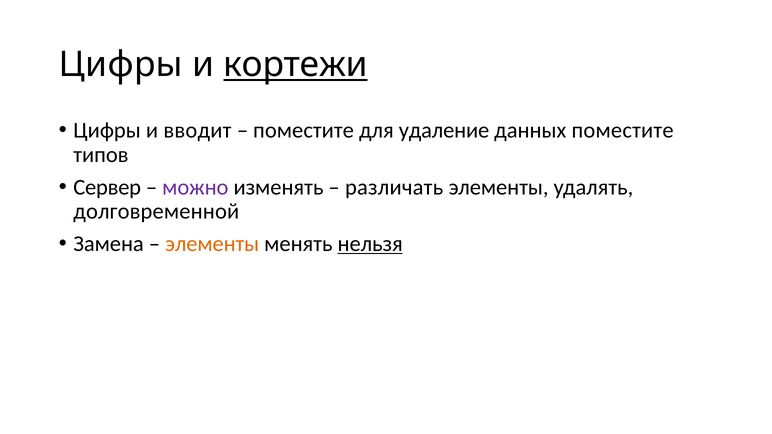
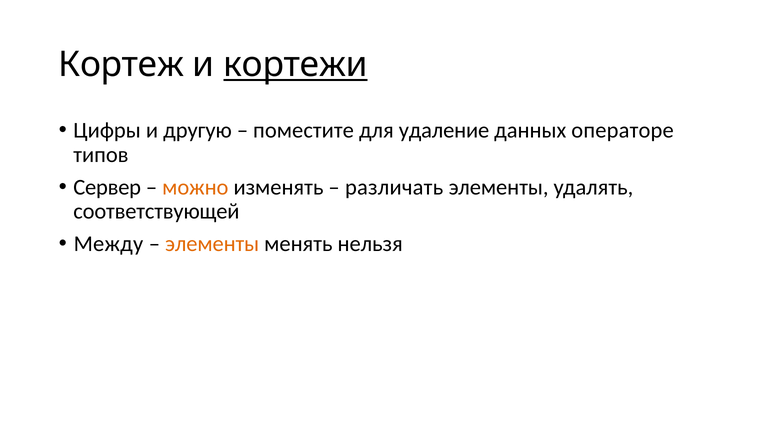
Цифры: Цифры -> Кортеж (121, 65)
вводит: вводит -> другую (198, 131)
данных поместите: поместите -> операторе (623, 131)
можно colour: purple -> orange (195, 187)
долговременной: долговременной -> соответствующей (156, 212)
Замена: Замена -> Между (108, 244)
нельзя underline: present -> none (370, 244)
